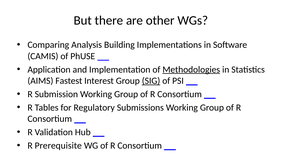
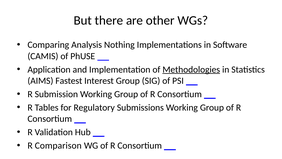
Building: Building -> Nothing (119, 45)
SIG underline: present -> none (151, 81)
Prerequisite: Prerequisite -> Comparison (58, 145)
